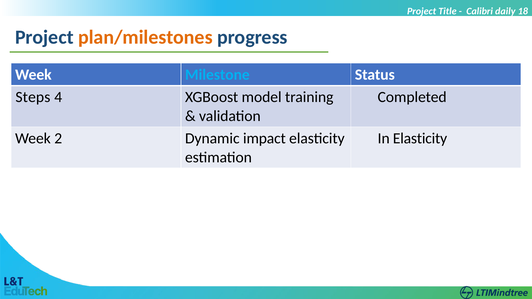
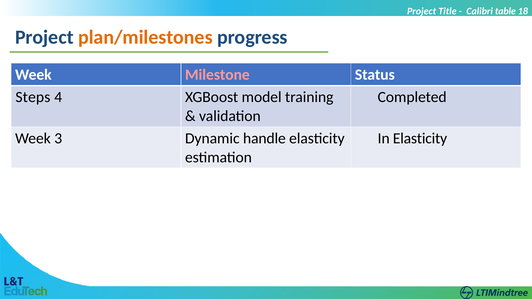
daily: daily -> table (505, 11)
Milestone colour: light blue -> pink (217, 75)
2: 2 -> 3 (58, 139)
impact: impact -> handle (264, 139)
